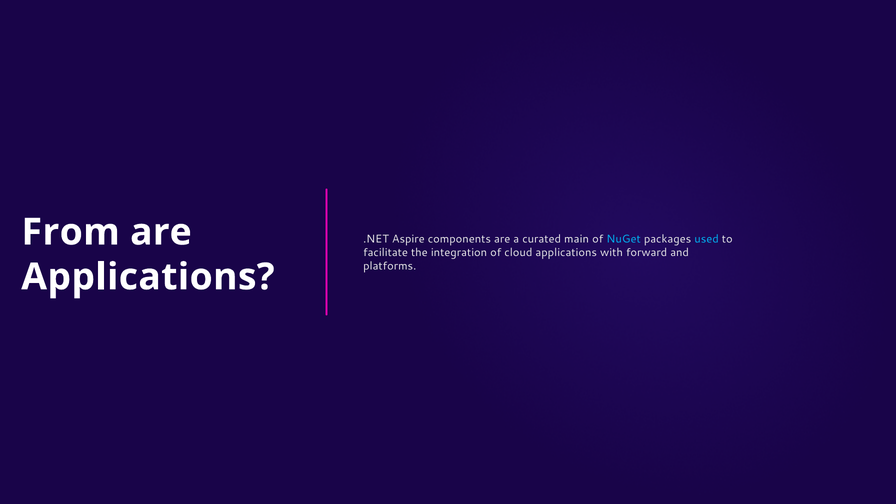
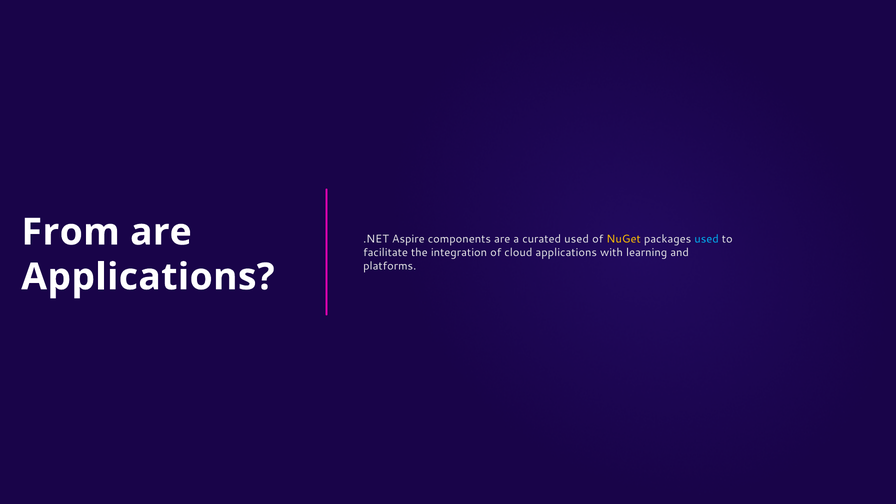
curated main: main -> used (577, 239)
NuGet colour: light blue -> yellow (624, 239)
forward: forward -> learning (647, 253)
